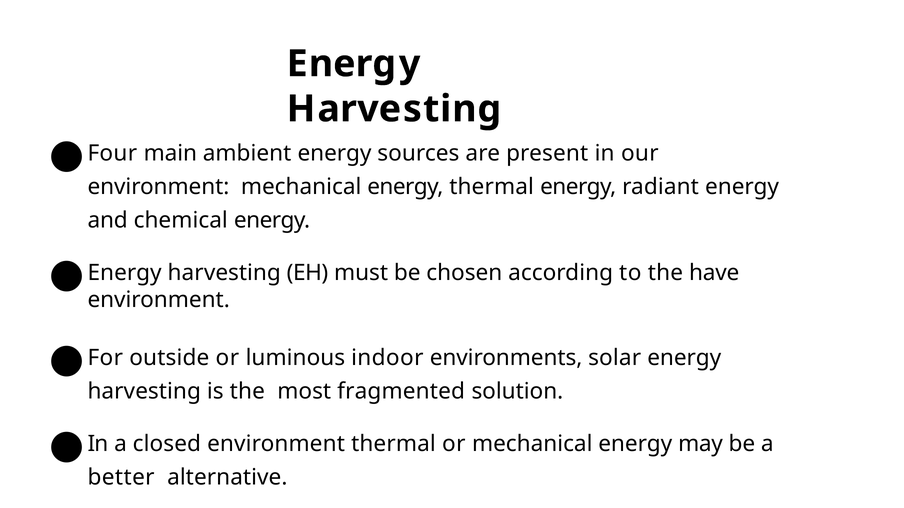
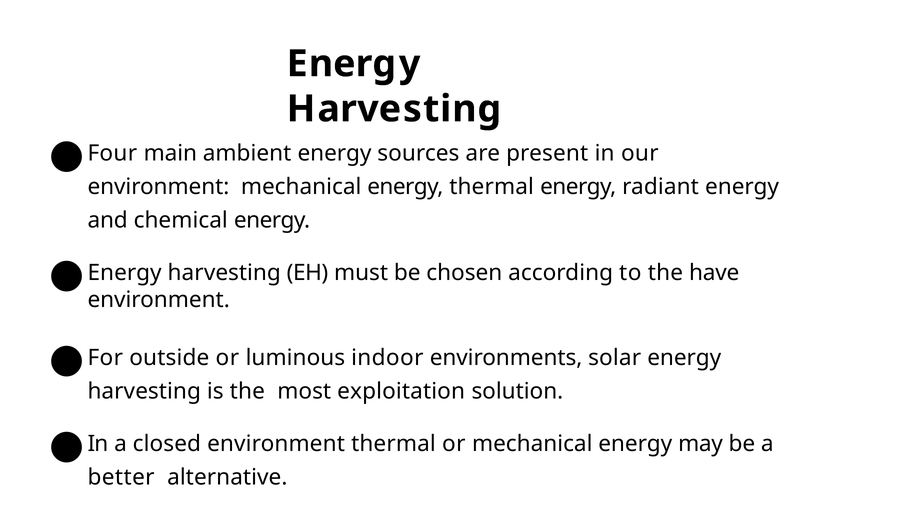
fragmented: fragmented -> exploitation (401, 392)
